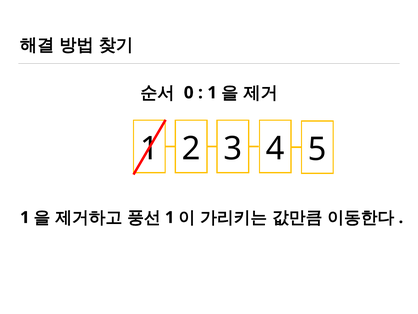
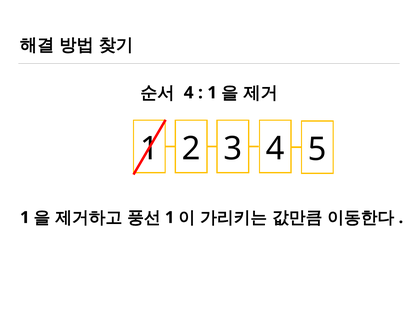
0: 0 -> 4 (189, 93)
